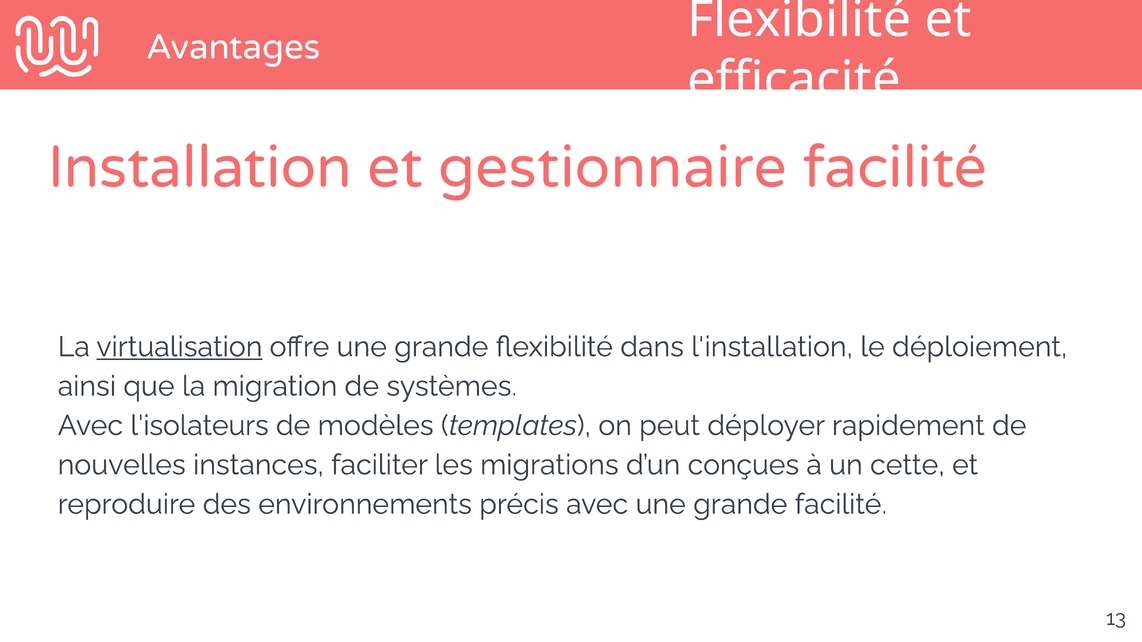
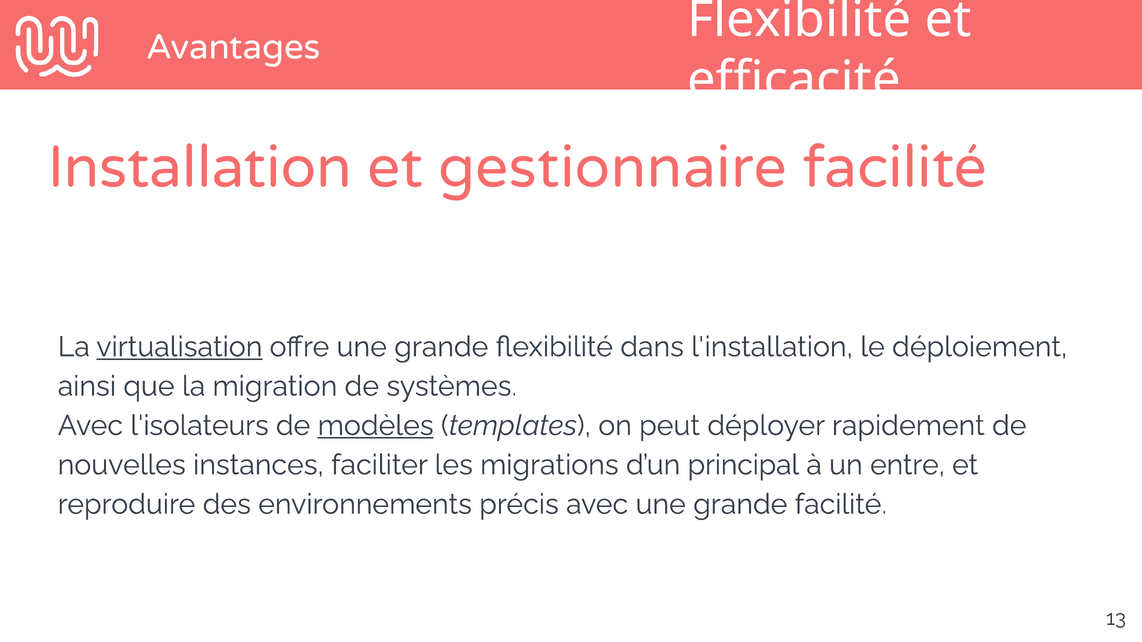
modèles underline: none -> present (376, 426)
conçues: conçues -> principal (743, 465)
cette: cette -> entre (908, 465)
